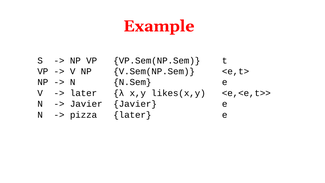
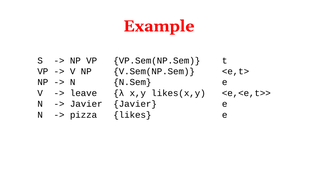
later: later -> leave (84, 93)
pizza later: later -> likes (132, 115)
